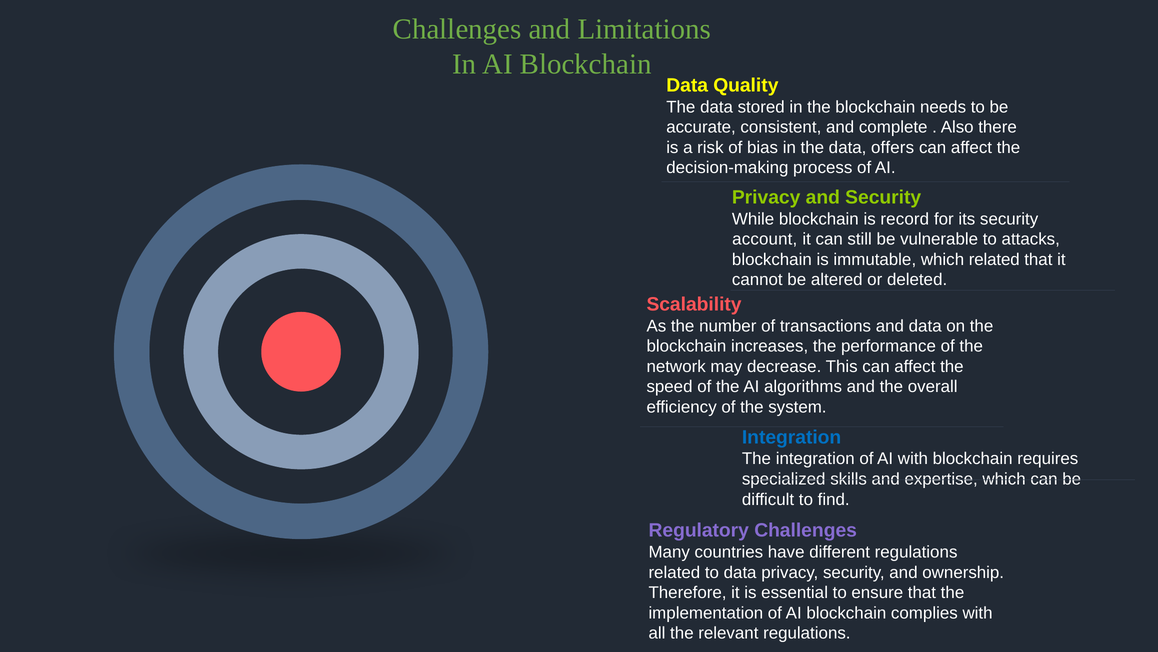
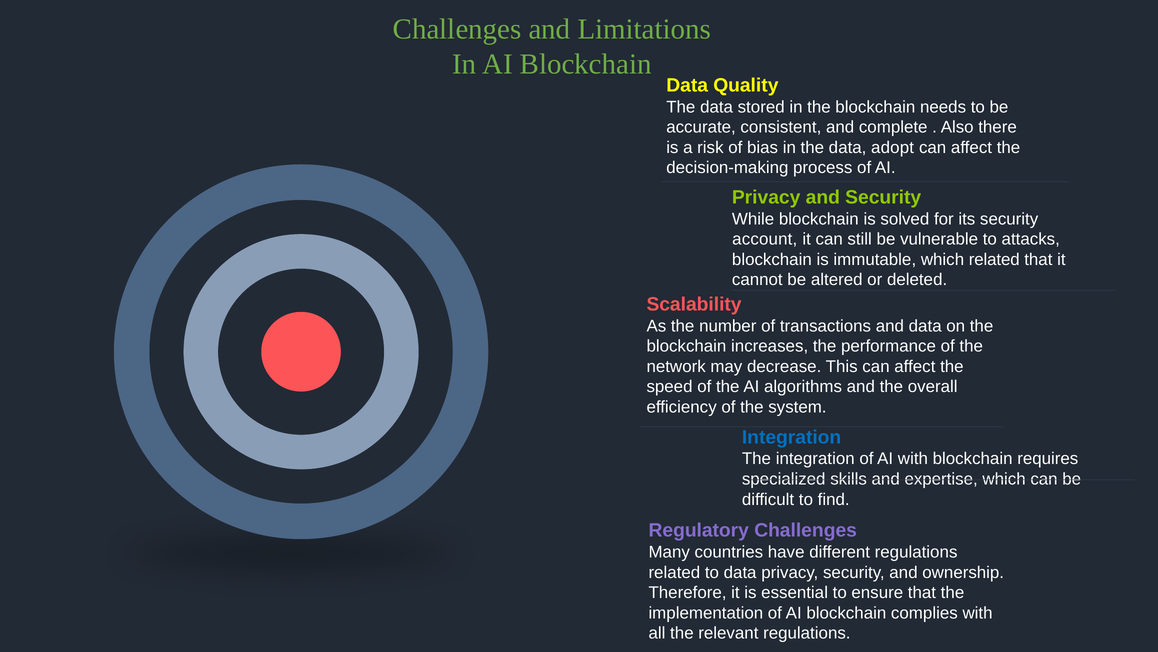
offers: offers -> adopt (893, 147)
record: record -> solved (905, 219)
